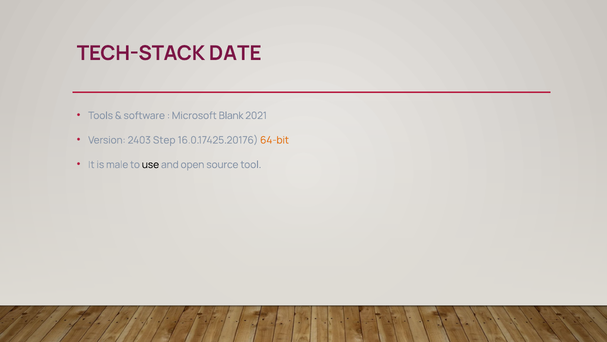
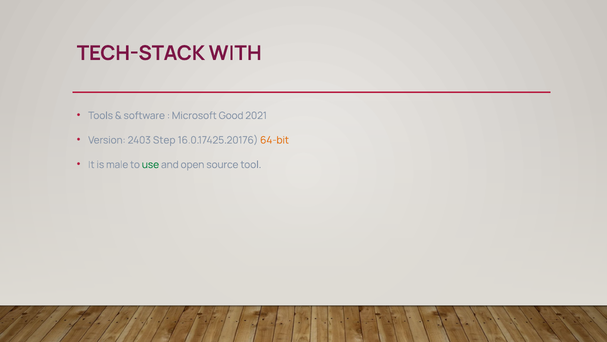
DATE: DATE -> WITH (235, 53)
Blank: Blank -> Good (231, 115)
use colour: black -> green (150, 164)
